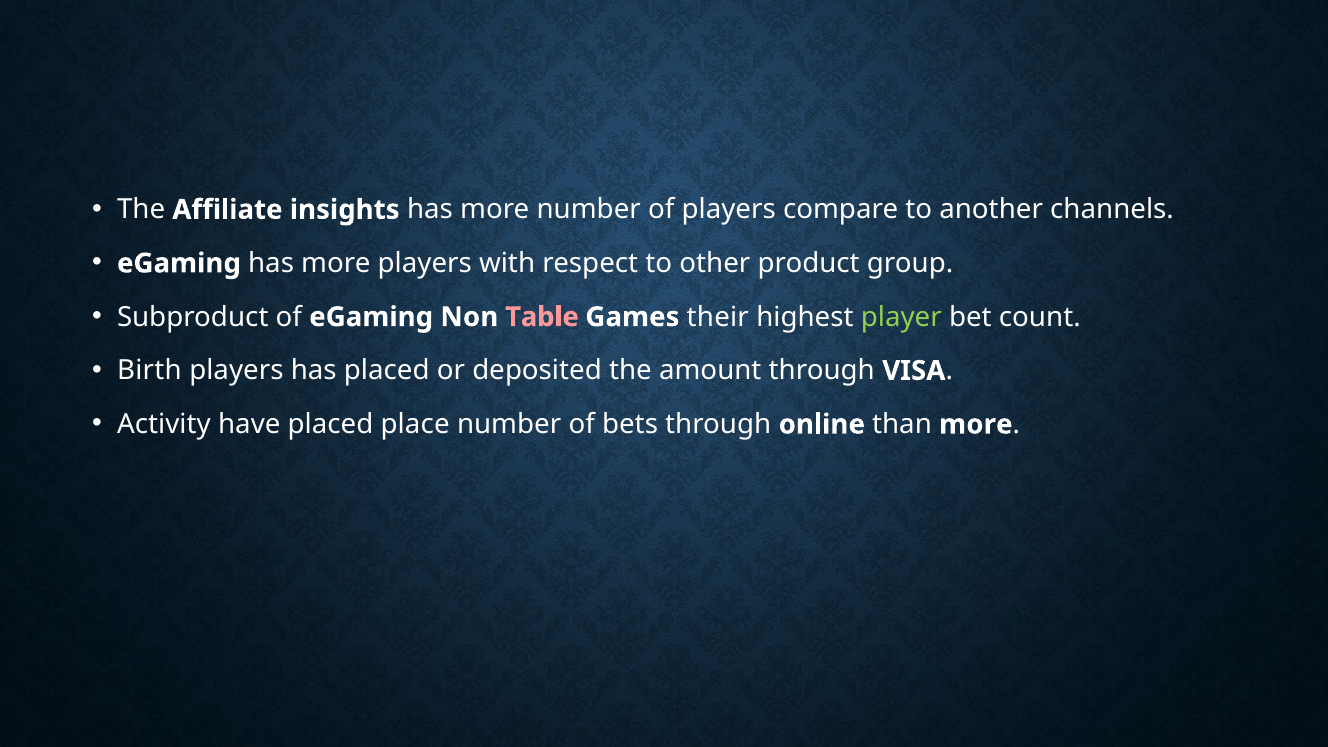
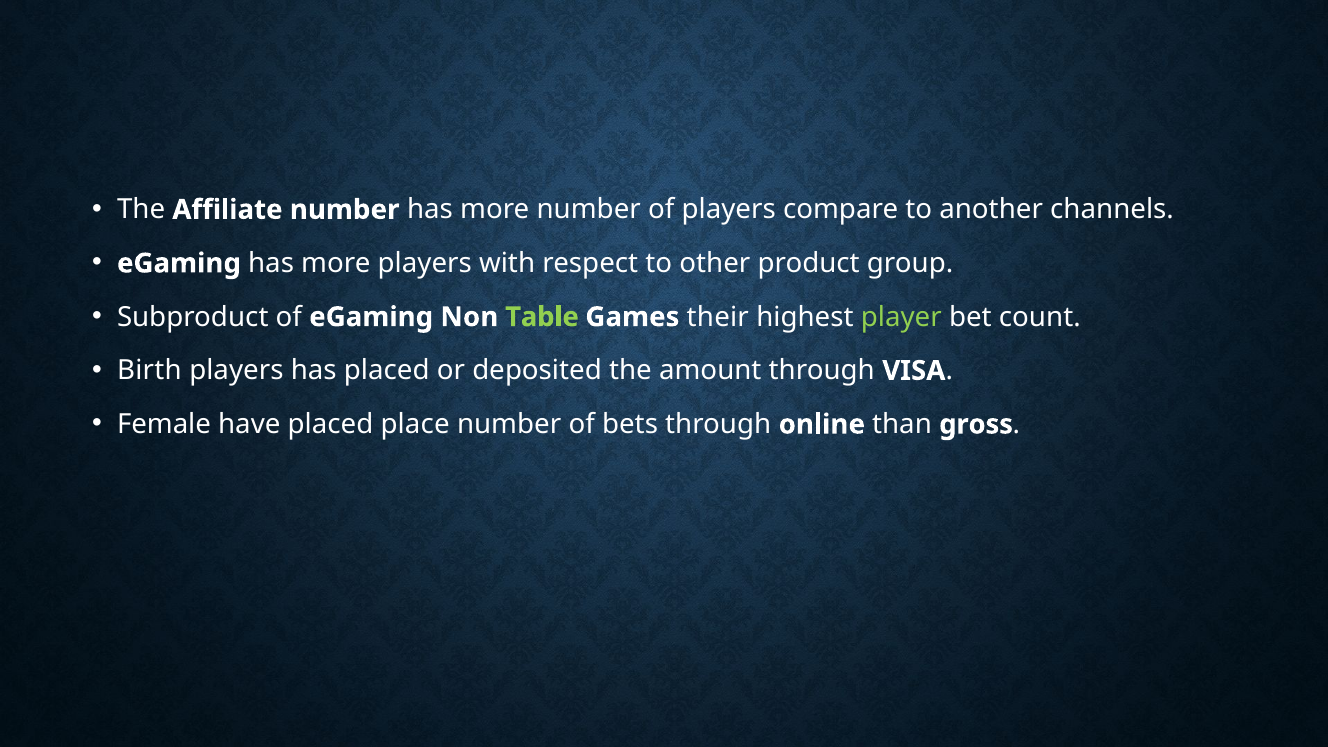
Affiliate insights: insights -> number (345, 210)
Table colour: pink -> light green (542, 317)
Activity: Activity -> Female (164, 424)
than more: more -> gross (976, 424)
